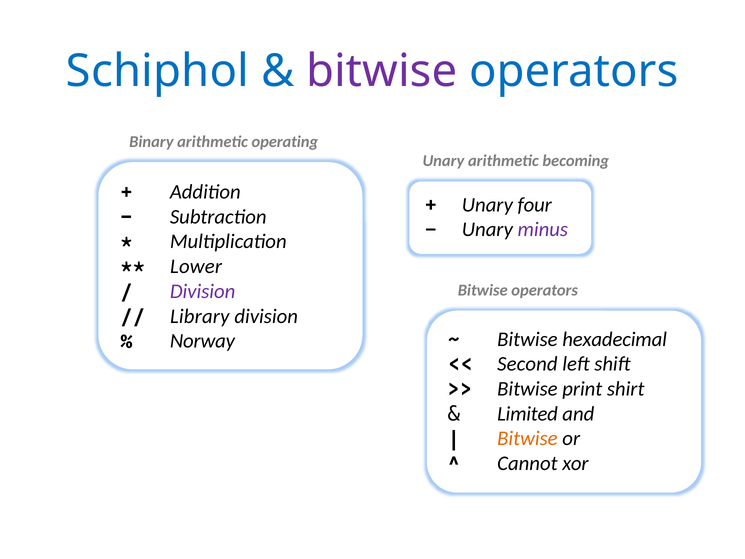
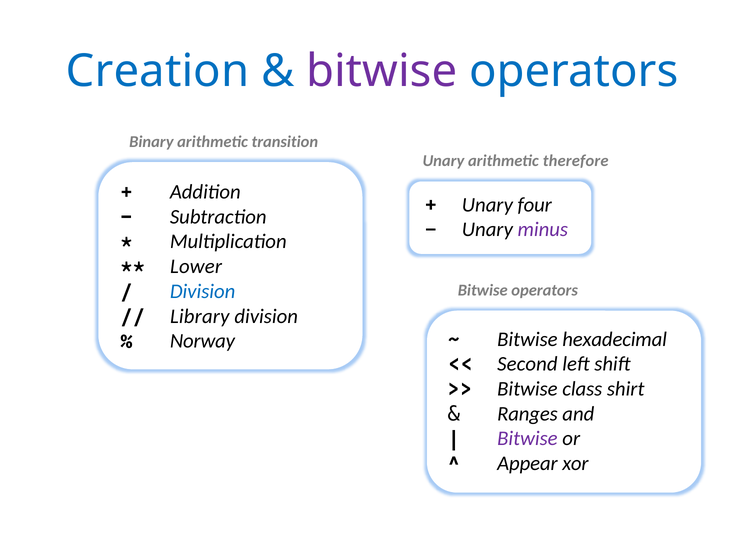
Schiphol: Schiphol -> Creation (158, 71)
operating: operating -> transition (285, 142)
becoming: becoming -> therefore (576, 161)
Division colour: purple -> blue (203, 291)
print: print -> class (582, 389)
Limited: Limited -> Ranges (527, 414)
Bitwise colour: orange -> purple (527, 438)
Cannot: Cannot -> Appear (527, 463)
